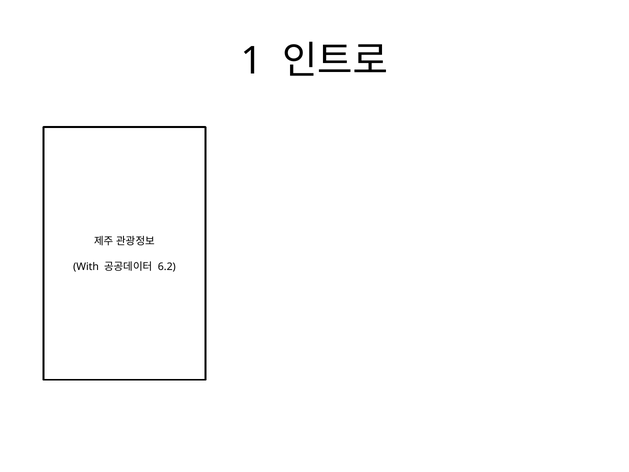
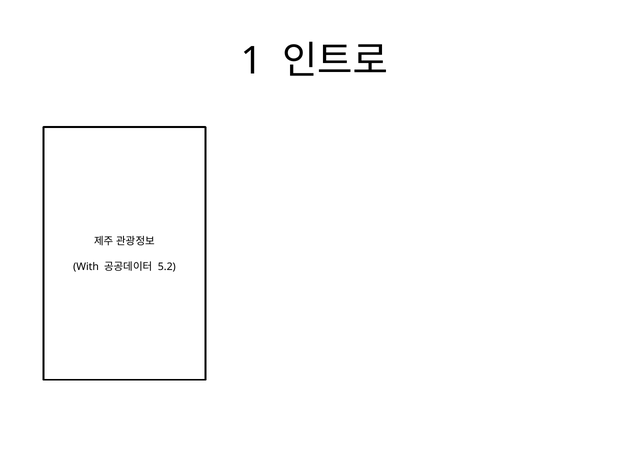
6.2: 6.2 -> 5.2 (167, 267)
